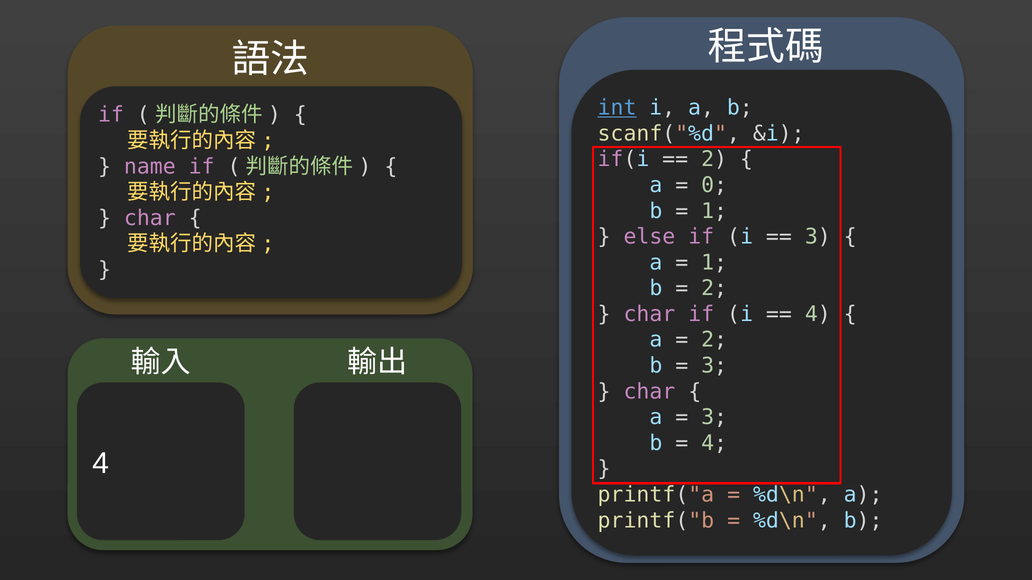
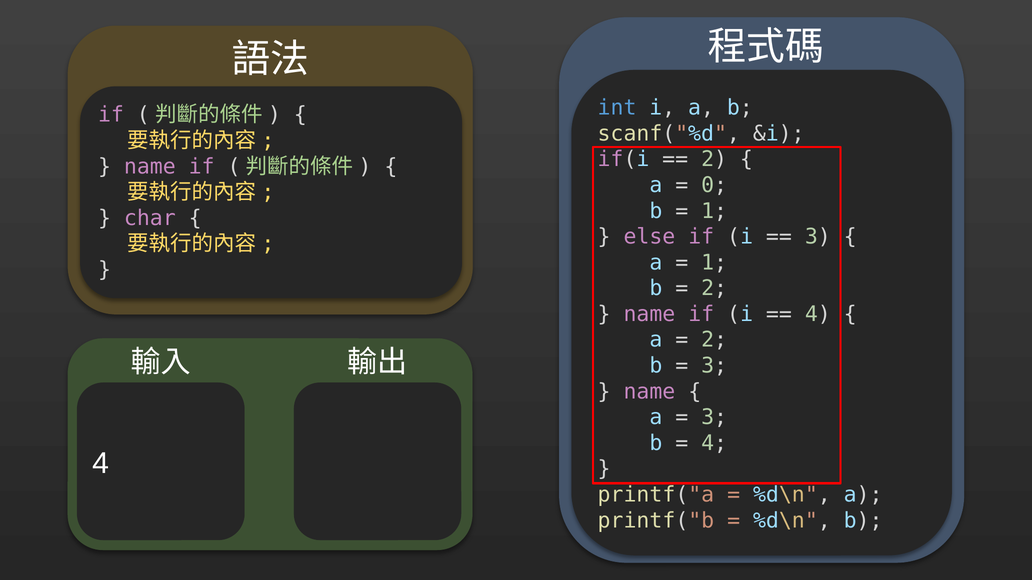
int underline: present -> none (617, 108)
char: char -> name (649, 314)
char: char -> name (649, 392)
